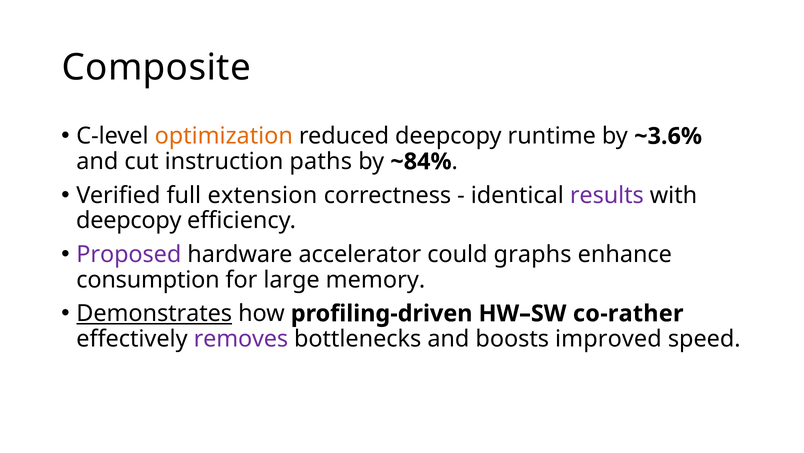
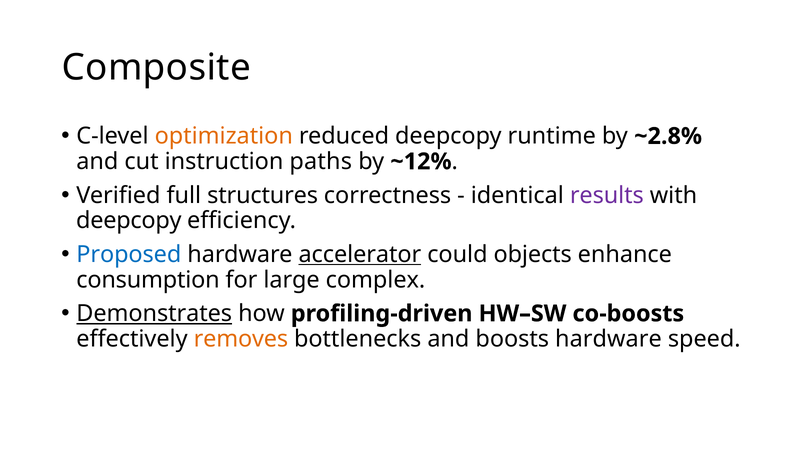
~3.6%: ~3.6% -> ~2.8% (668, 136)
~84%: ~84% -> ~12% (421, 161)
extension: extension -> structures (263, 195)
Proposed colour: purple -> blue (129, 254)
accelerator underline: none -> present (360, 254)
graphs: graphs -> objects (533, 254)
memory: memory -> complex (375, 279)
co-rather: co-rather -> co-boosts (628, 313)
removes colour: purple -> orange (241, 338)
boosts improved: improved -> hardware (608, 338)
